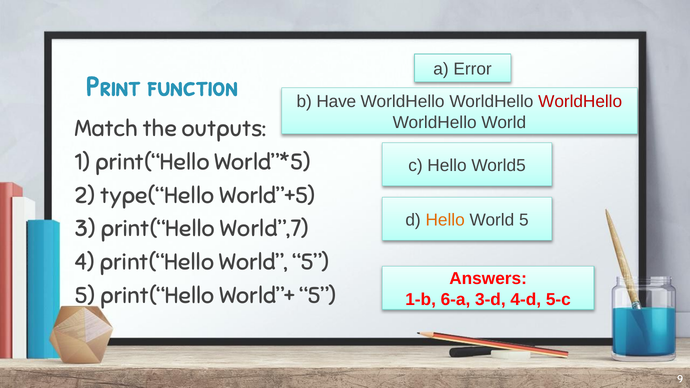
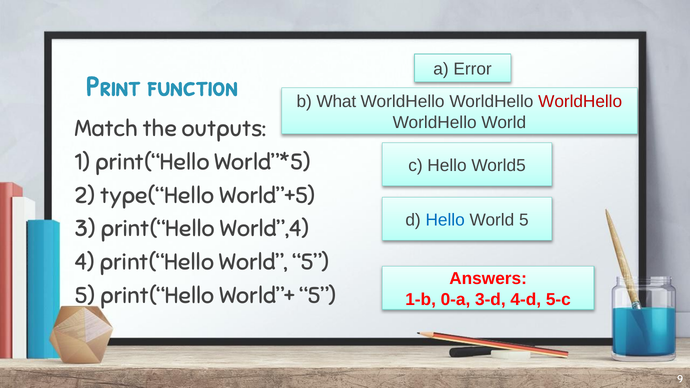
Have: Have -> What (336, 102)
Hello colour: orange -> blue (445, 220)
World”,7: World”,7 -> World”,4 (264, 229)
6-a: 6-a -> 0-a (456, 300)
